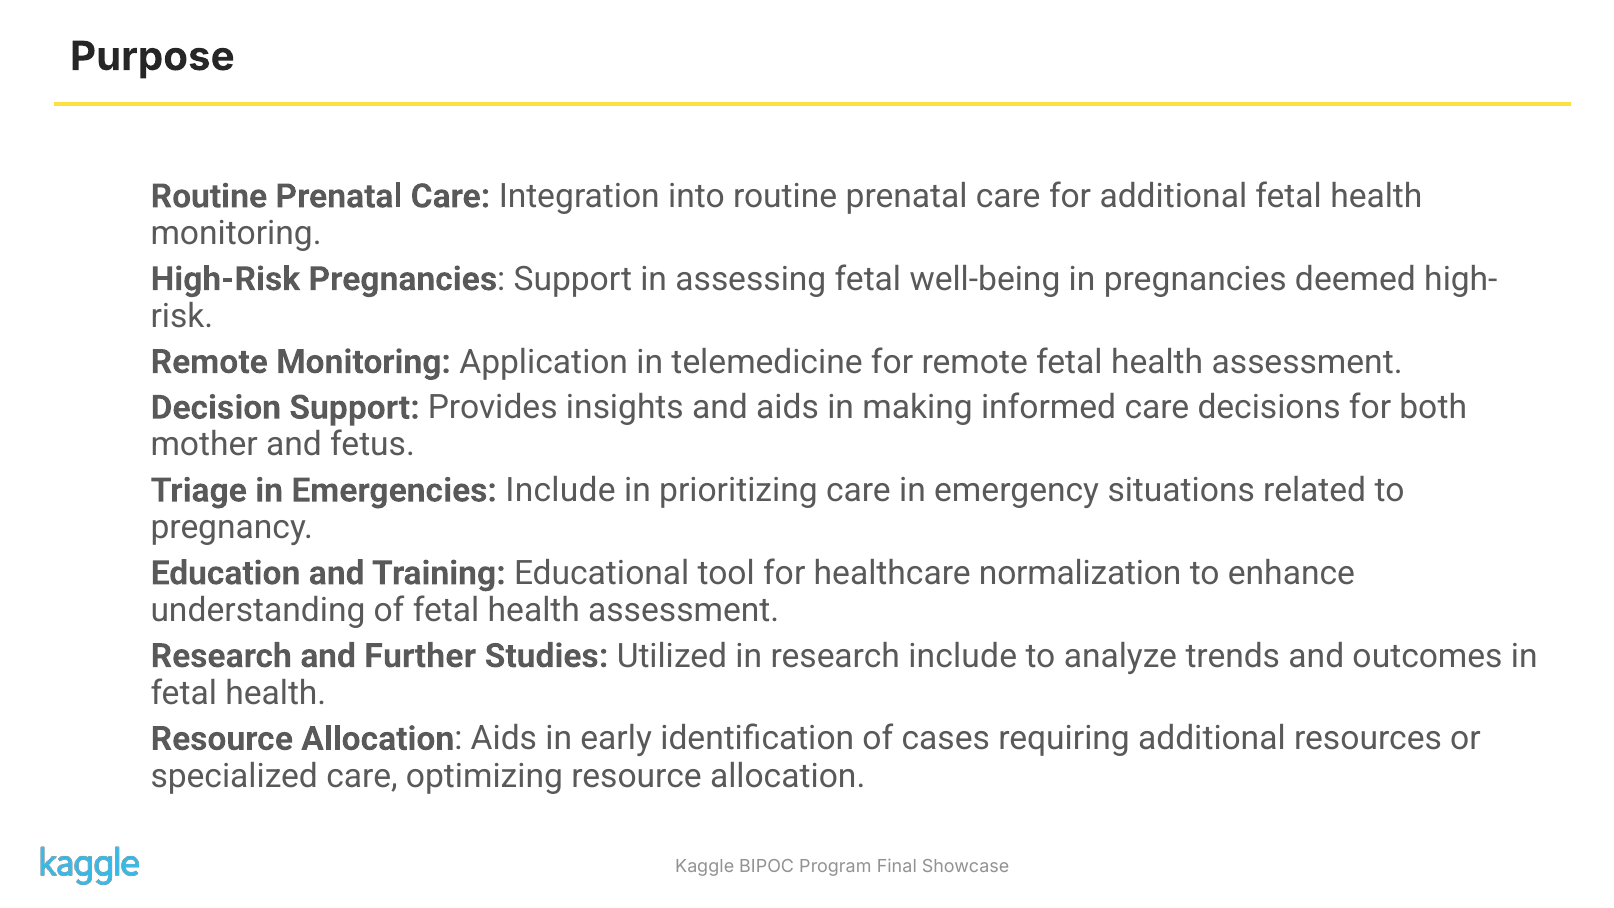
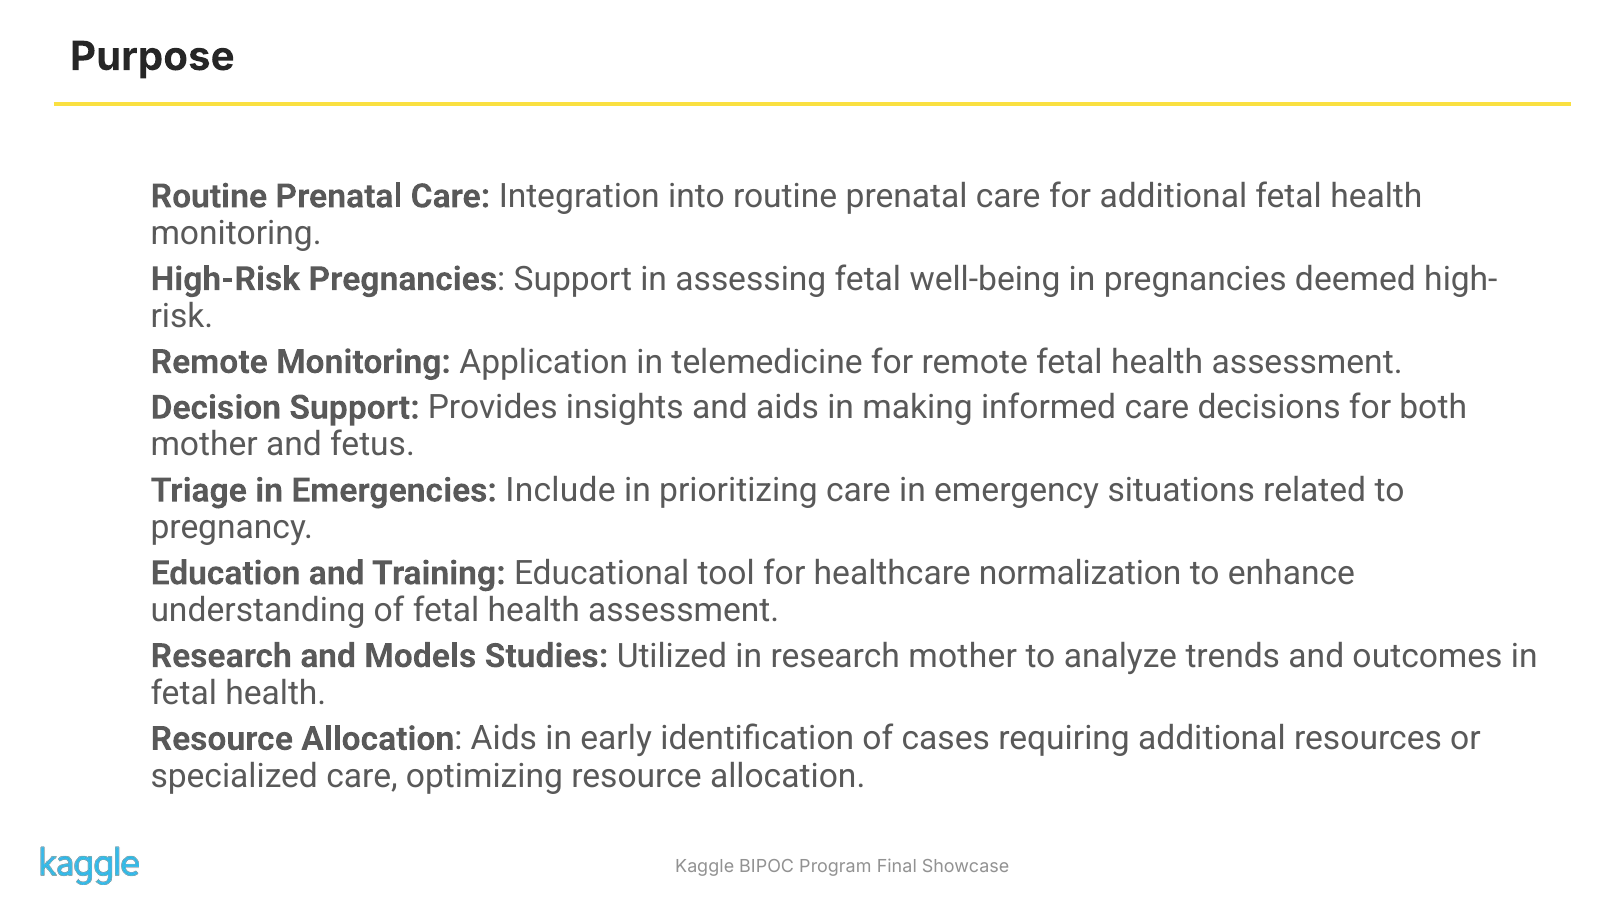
Further: Further -> Models (420, 656)
research include: include -> mother (963, 656)
